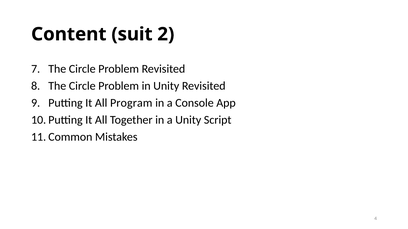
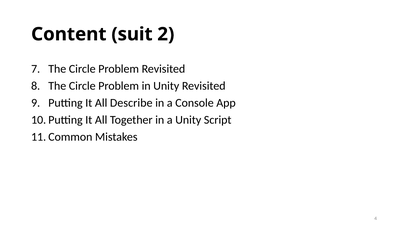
Program: Program -> Describe (131, 103)
